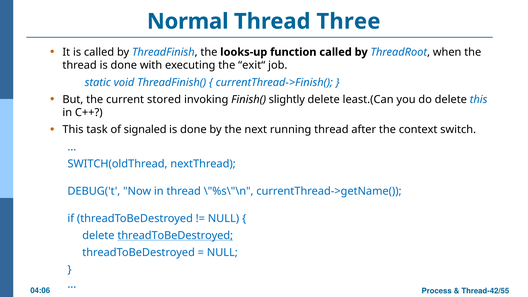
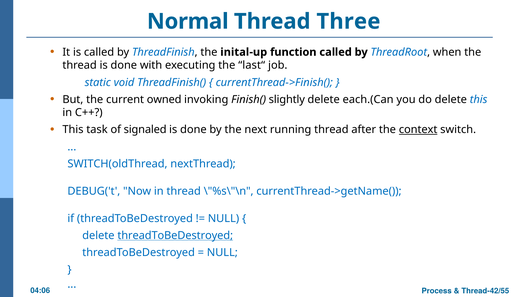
looks-up: looks-up -> inital-up (244, 52)
exit“: exit“ -> last“ (252, 65)
stored: stored -> owned (164, 99)
least.(Can: least.(Can -> each.(Can (368, 99)
context underline: none -> present (418, 130)
